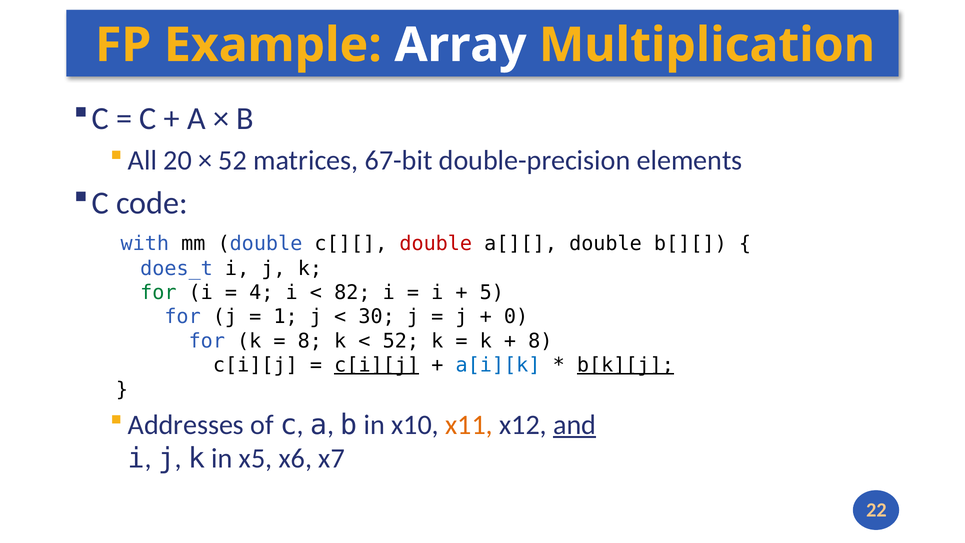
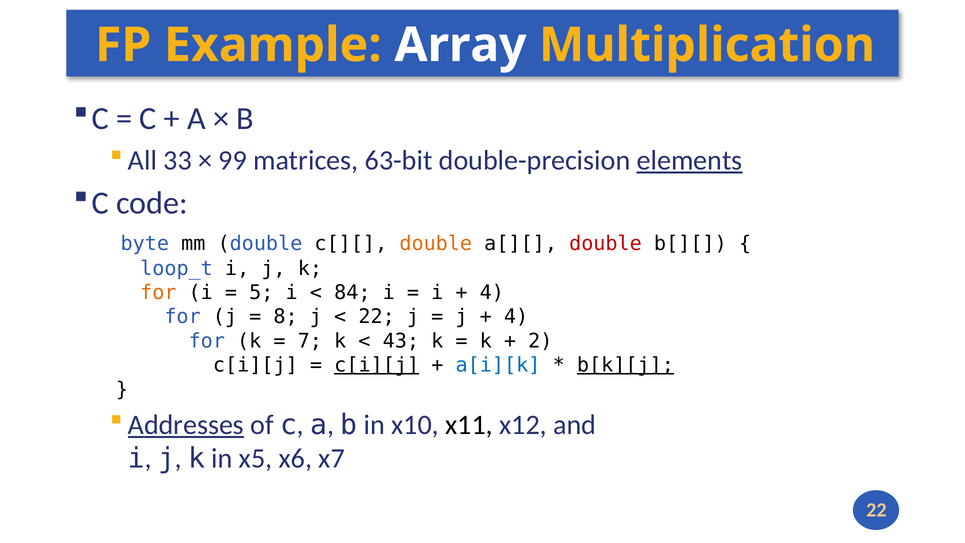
20: 20 -> 33 (178, 160)
52: 52 -> 99 (233, 160)
67-bit: 67-bit -> 63-bit (399, 160)
elements underline: none -> present (690, 160)
with: with -> byte (145, 243)
double colour: red -> orange (436, 243)
double colour: black -> red (605, 243)
does_t: does_t -> loop_t (177, 268)
for colour: green -> orange (158, 293)
4: 4 -> 5 (261, 293)
82: 82 -> 84 (352, 293)
5: 5 -> 4 (492, 293)
1: 1 -> 8 (286, 317)
30: 30 -> 22 (377, 317)
0: 0 -> 4 (516, 317)
8: 8 -> 7 (310, 341)
52: 52 -> 43 (401, 341)
8: 8 -> 2 (540, 341)
Addresses underline: none -> present (186, 425)
x11 colour: orange -> black (469, 425)
and underline: present -> none (575, 425)
